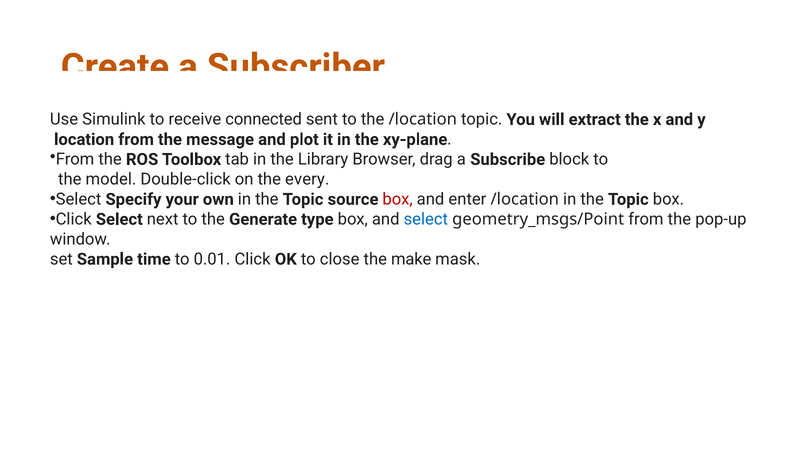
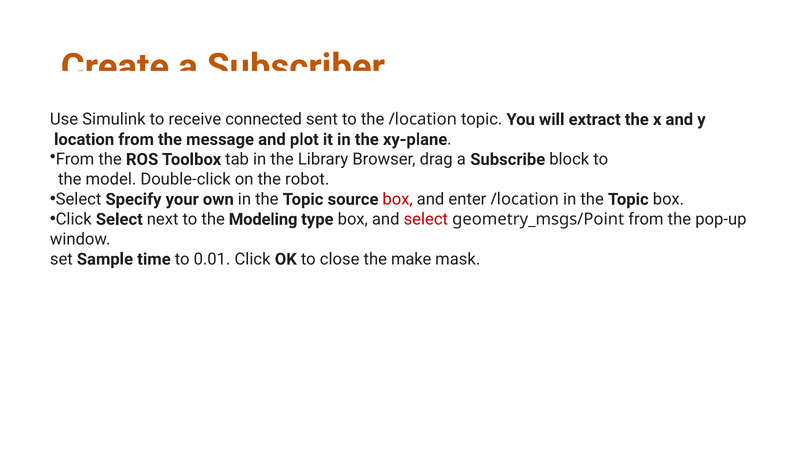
every: every -> robot (307, 179)
Generate: Generate -> Modeling (263, 219)
select colour: blue -> red (426, 219)
